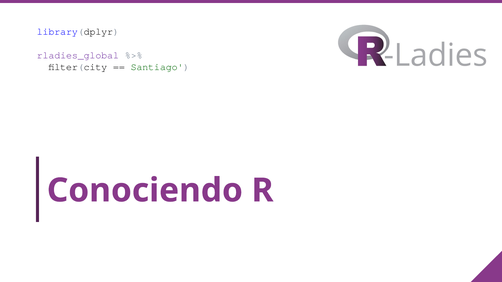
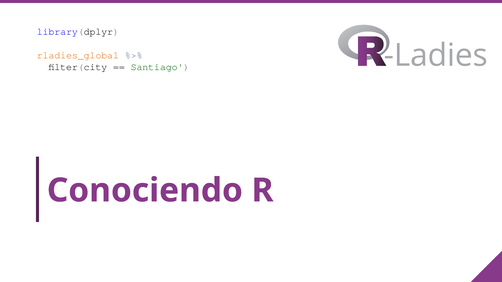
rladies_global colour: purple -> orange (78, 55)
